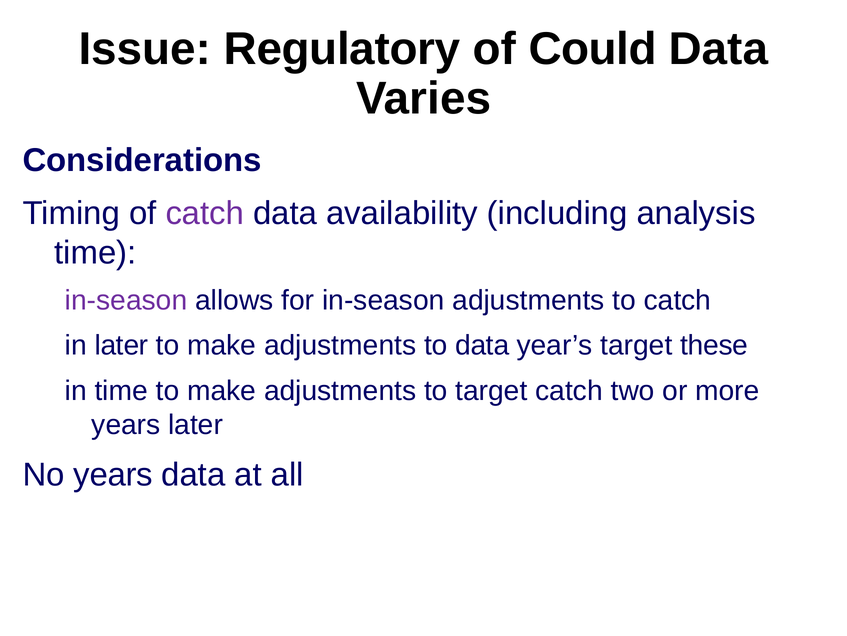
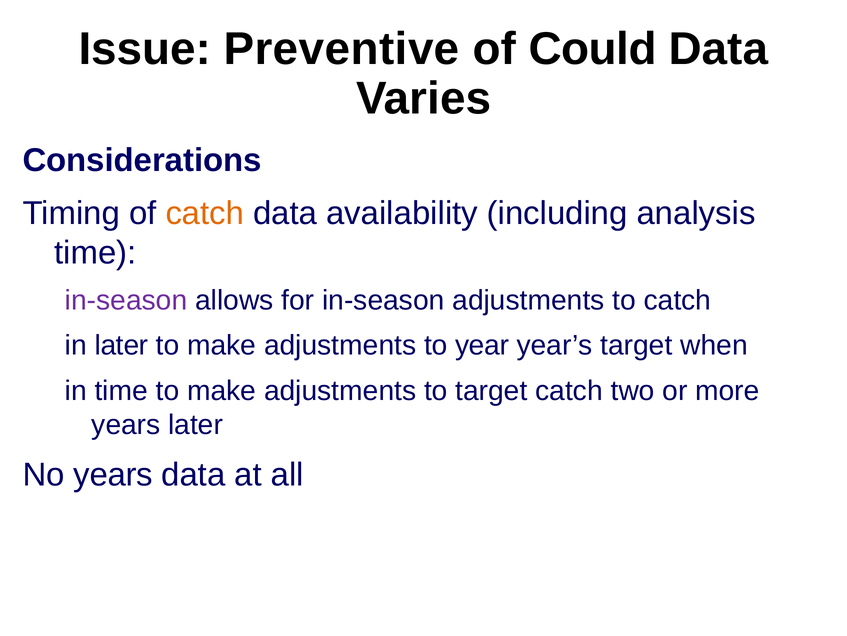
Regulatory: Regulatory -> Preventive (342, 49)
catch colour: purple -> orange (205, 213)
to data: data -> year (482, 345)
these: these -> when (714, 345)
